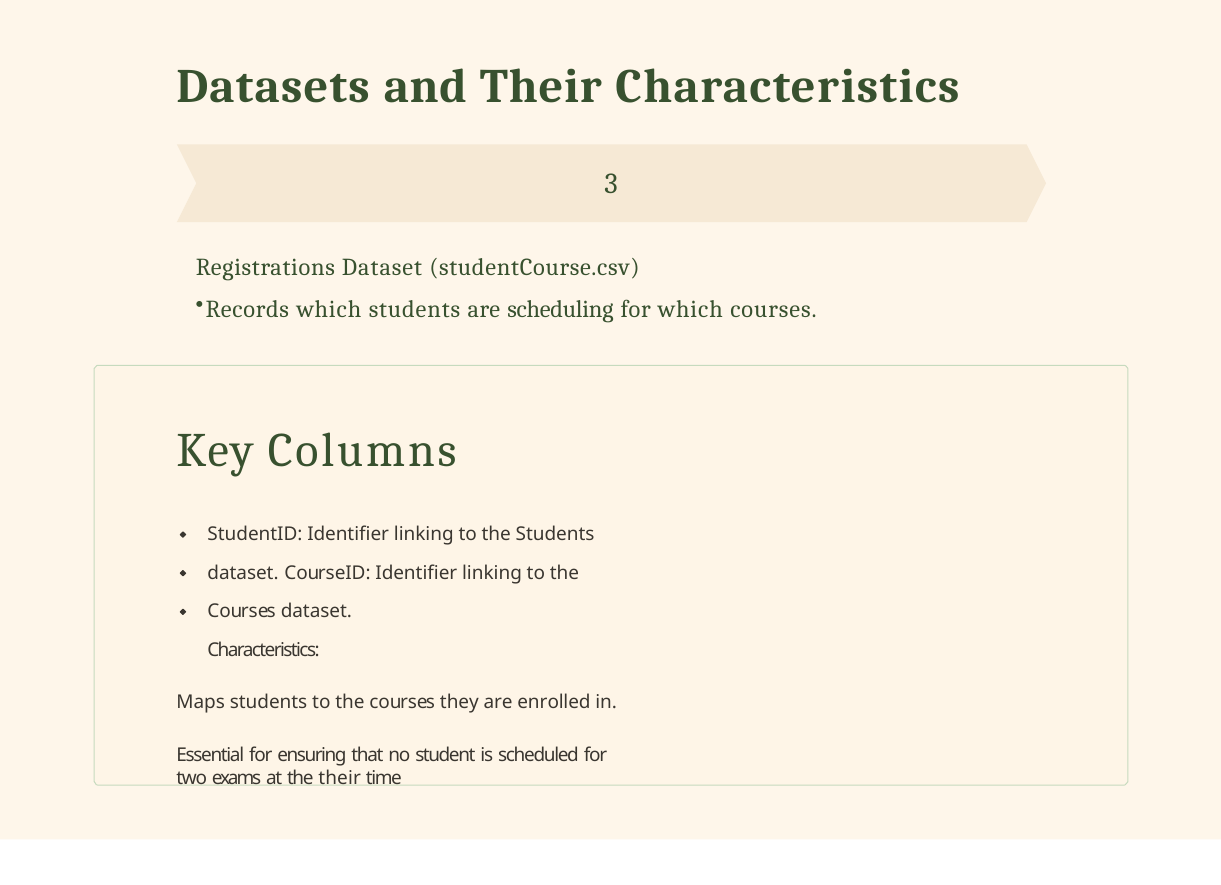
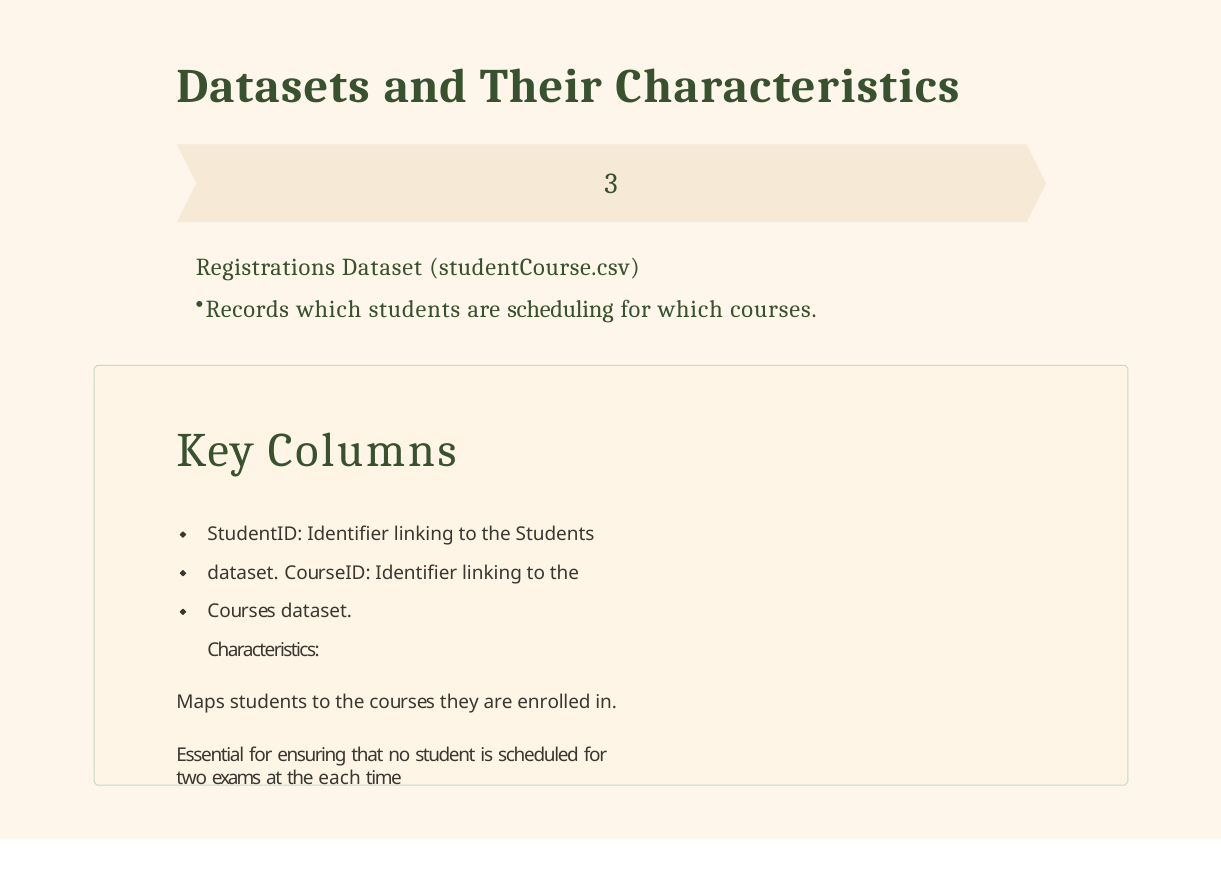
the their: their -> each (340, 778)
